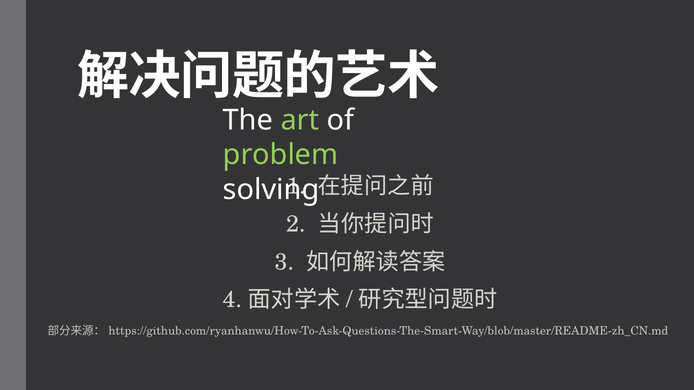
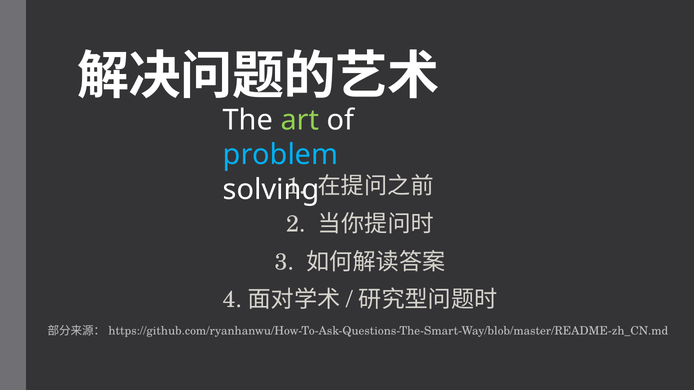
problem colour: light green -> light blue (281, 155)
